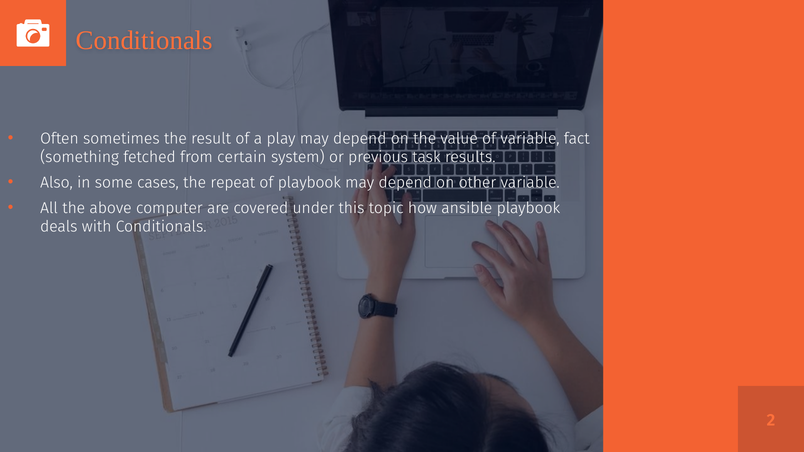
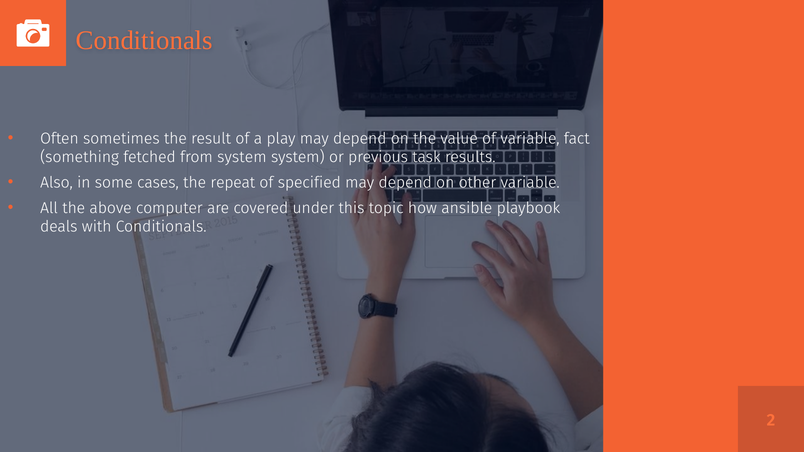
from certain: certain -> system (242, 157)
of playbook: playbook -> specified (309, 183)
